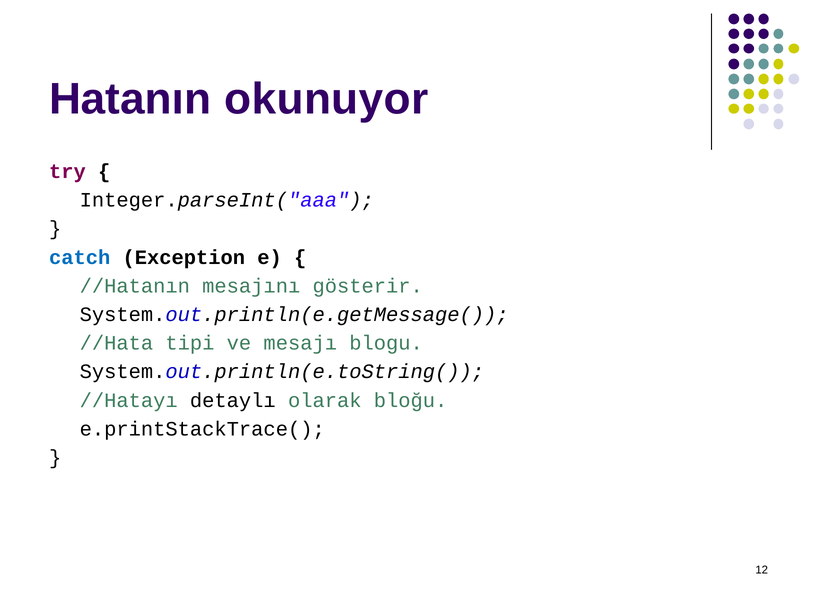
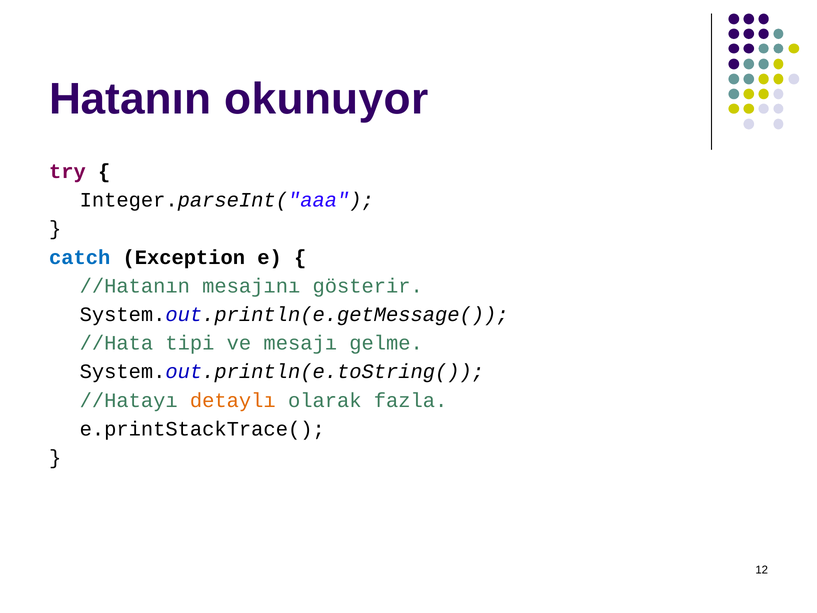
blogu: blogu -> gelme (386, 343)
detaylı colour: black -> orange (233, 400)
bloğu: bloğu -> fazla (411, 400)
